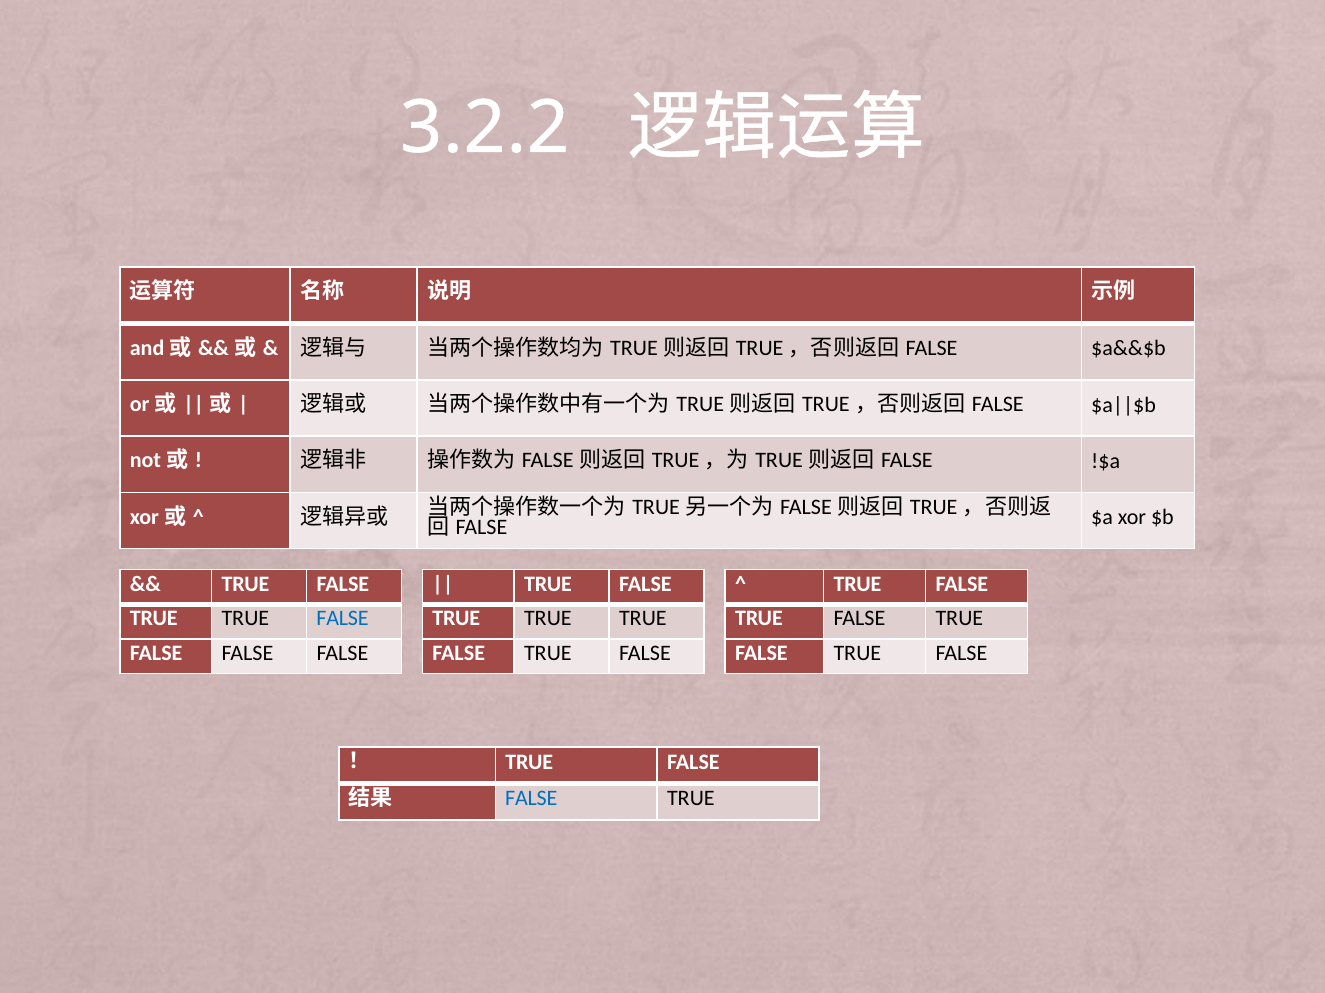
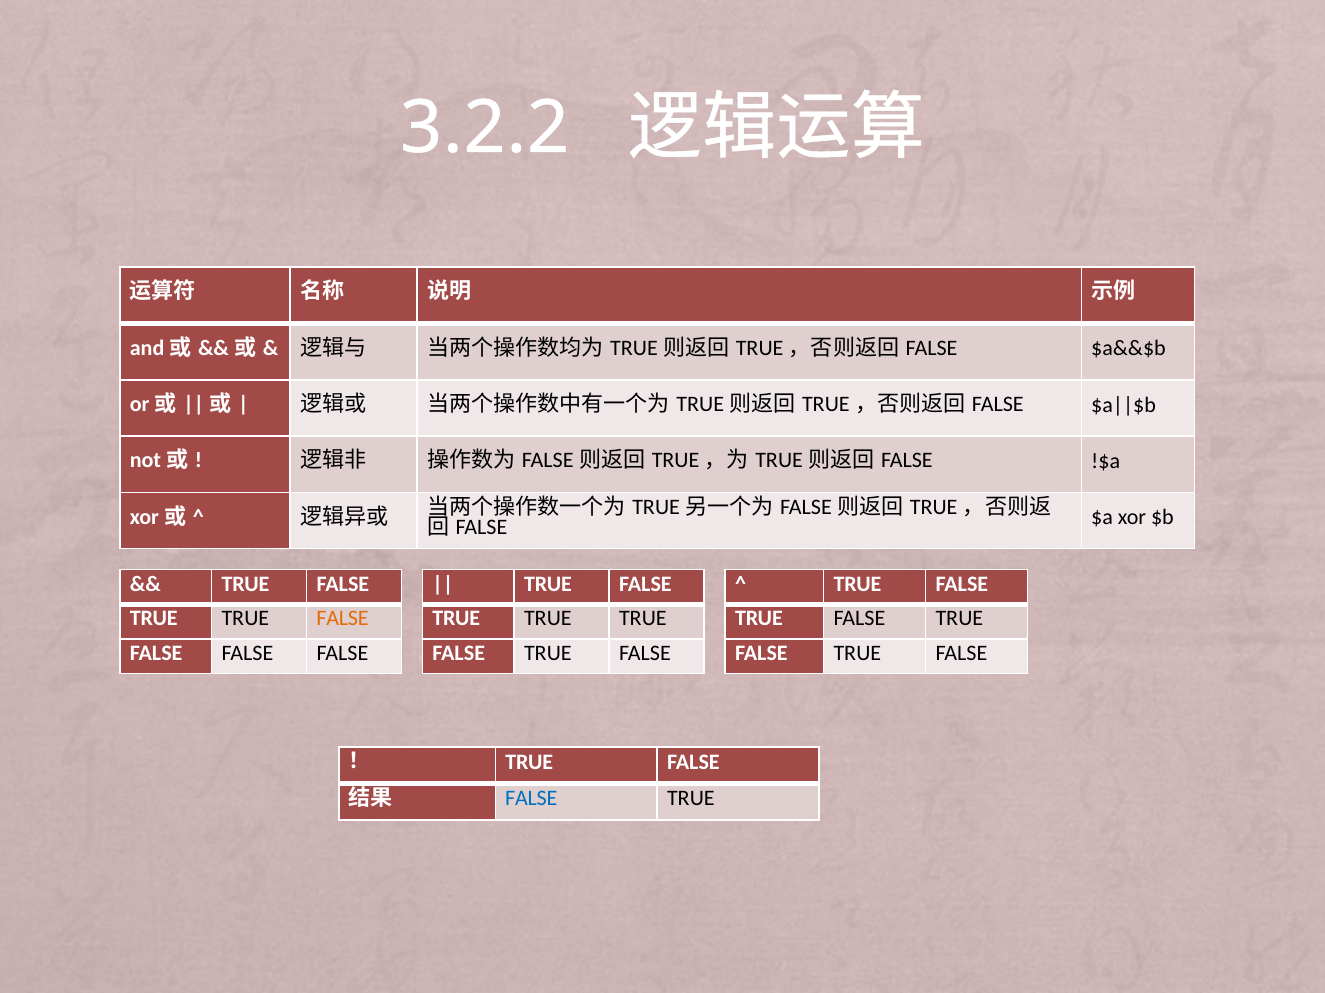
FALSE colour: blue -> orange (343, 619)
